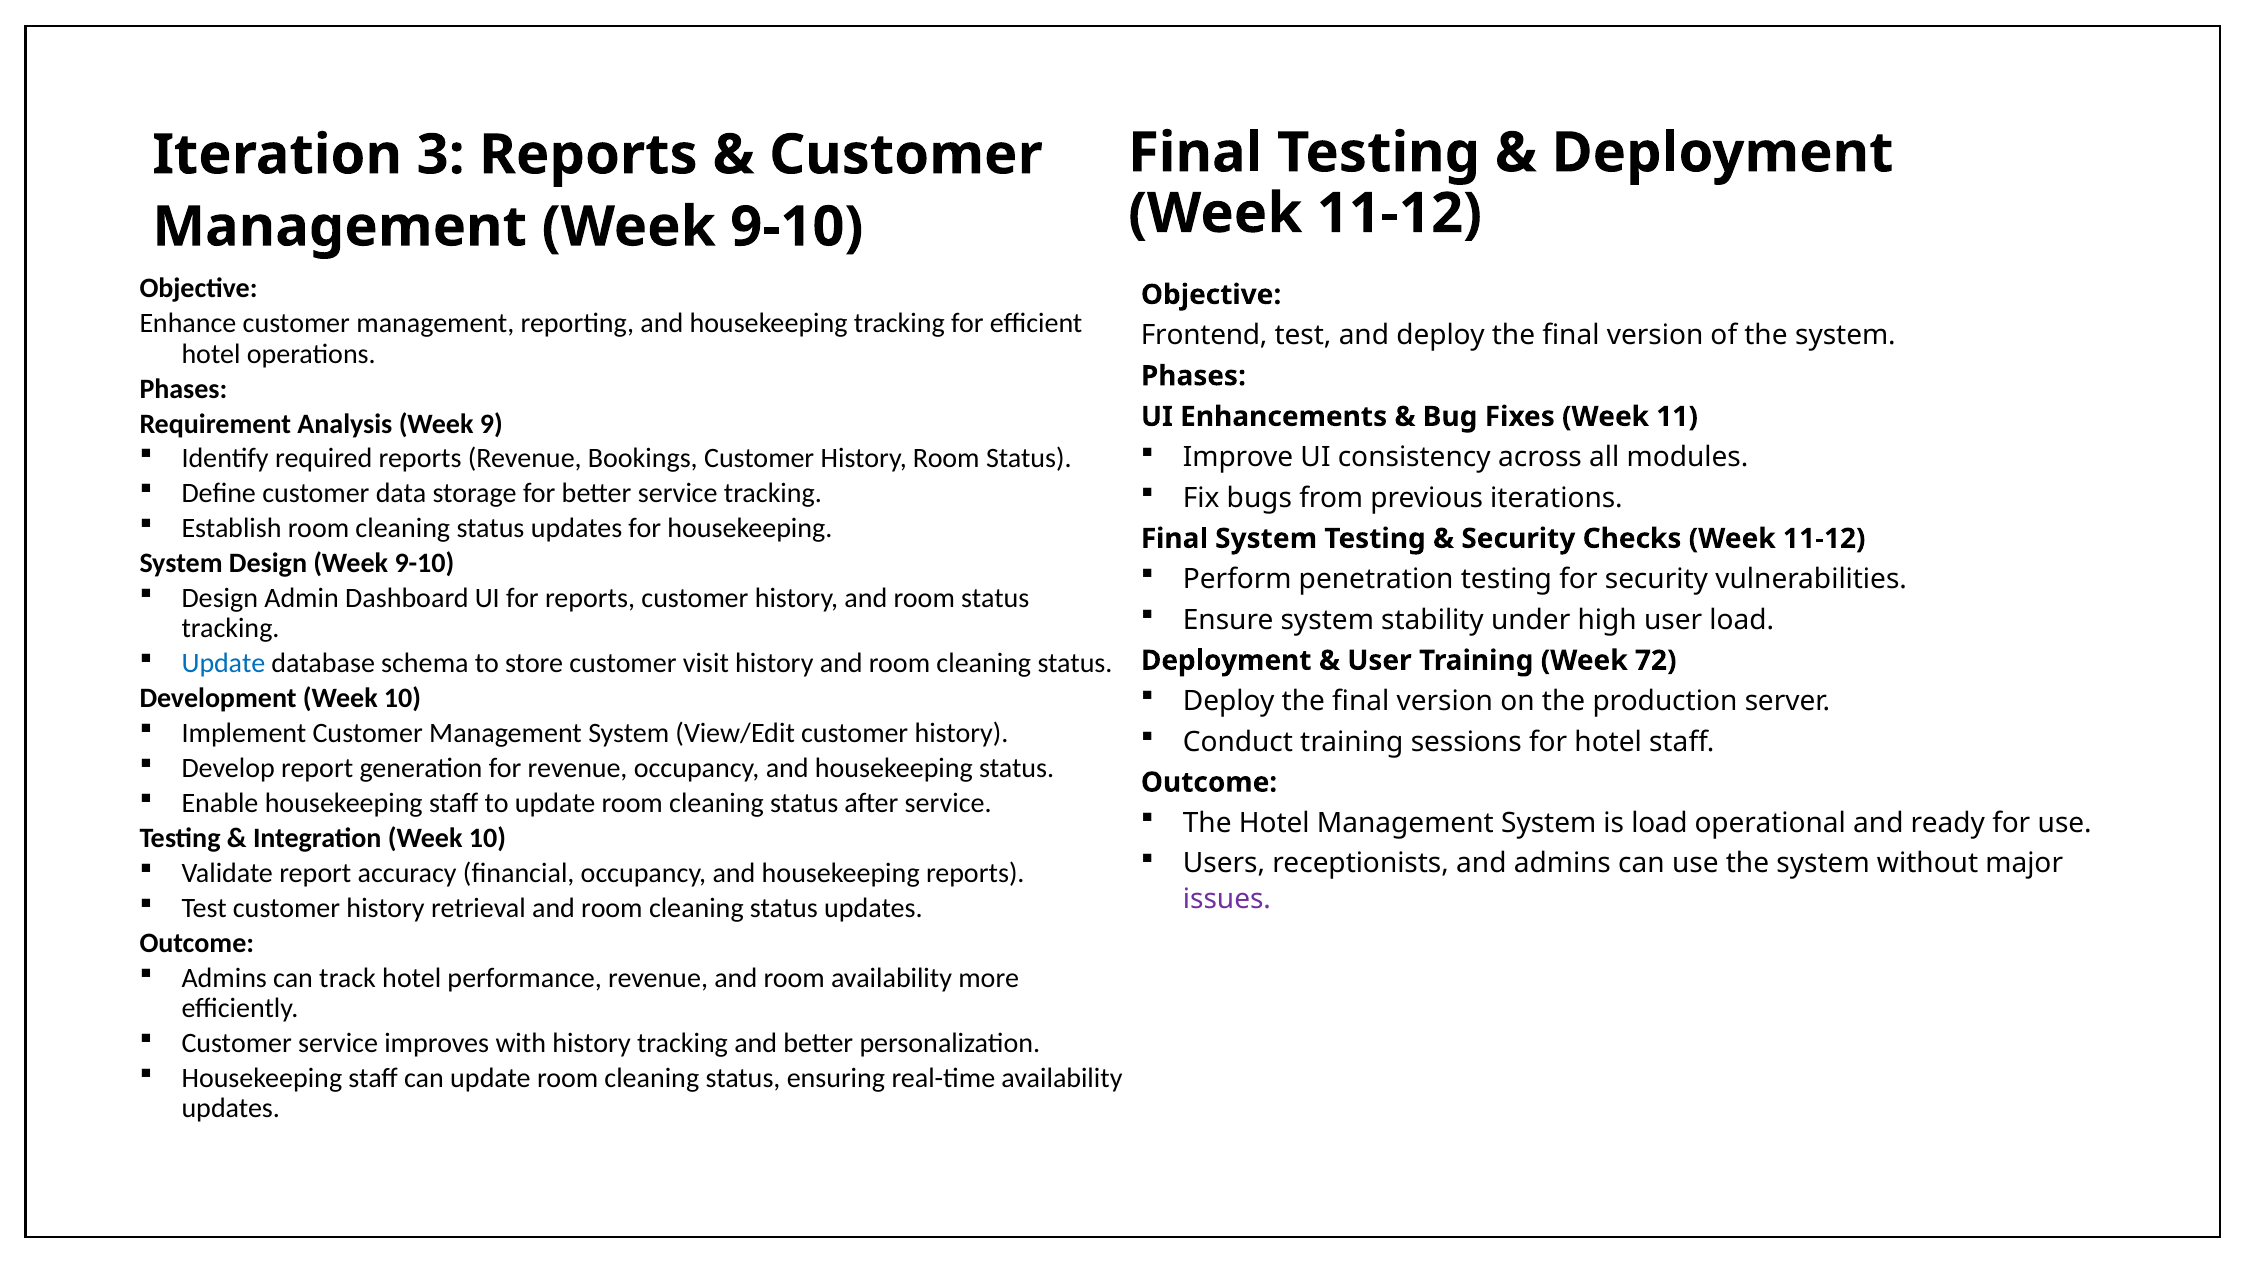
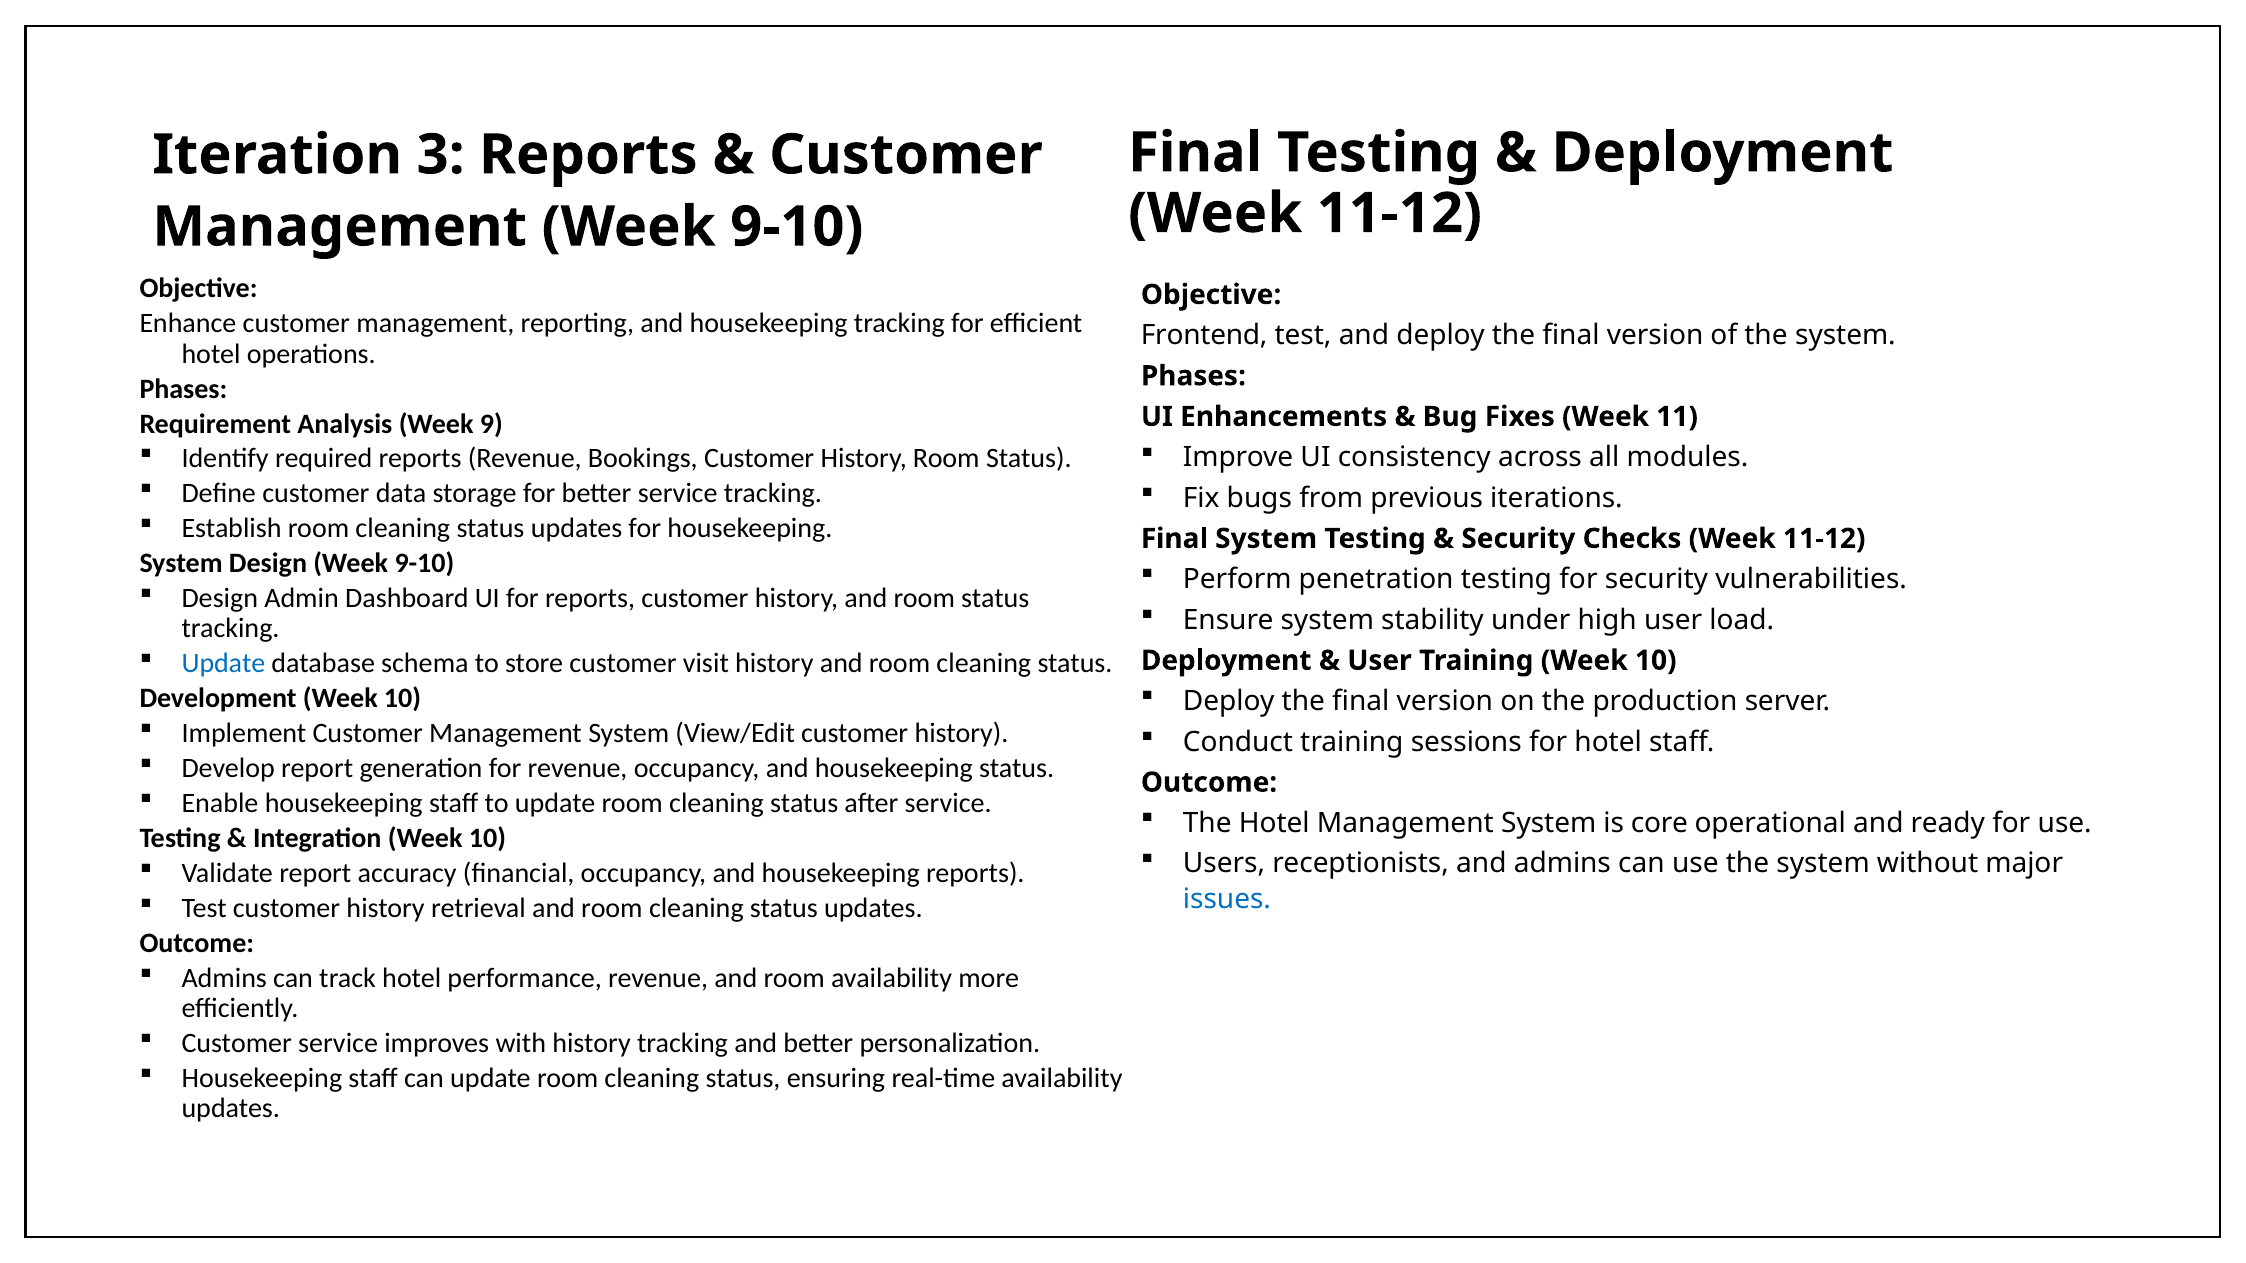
Training Week 72: 72 -> 10 (1656, 661)
is load: load -> core (1659, 823)
issues colour: purple -> blue (1227, 900)
